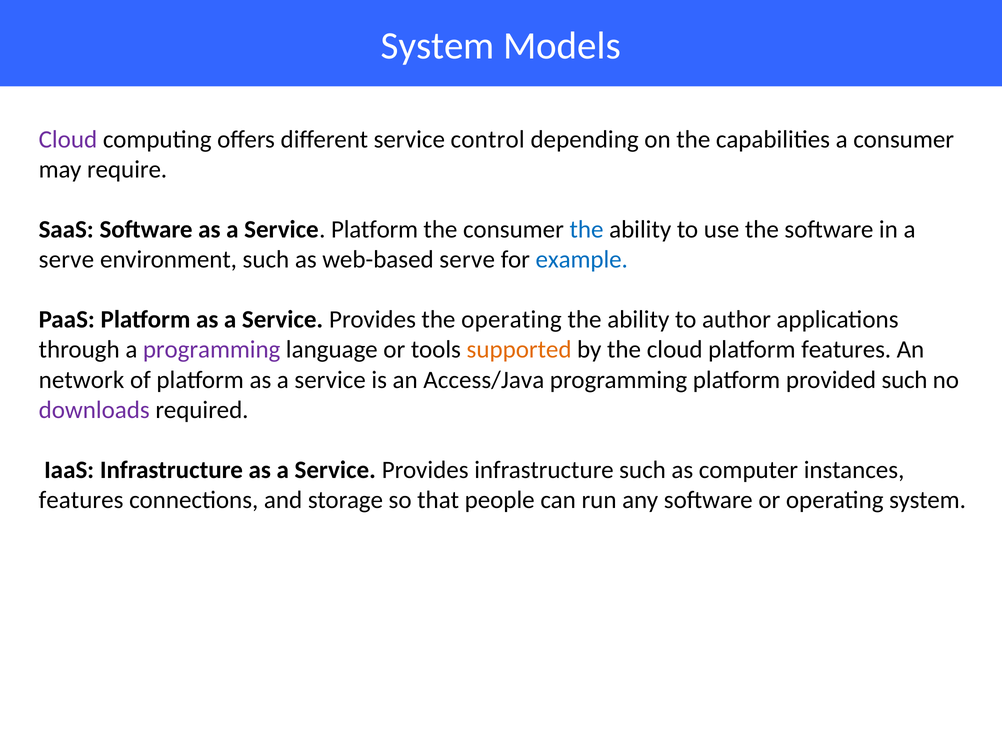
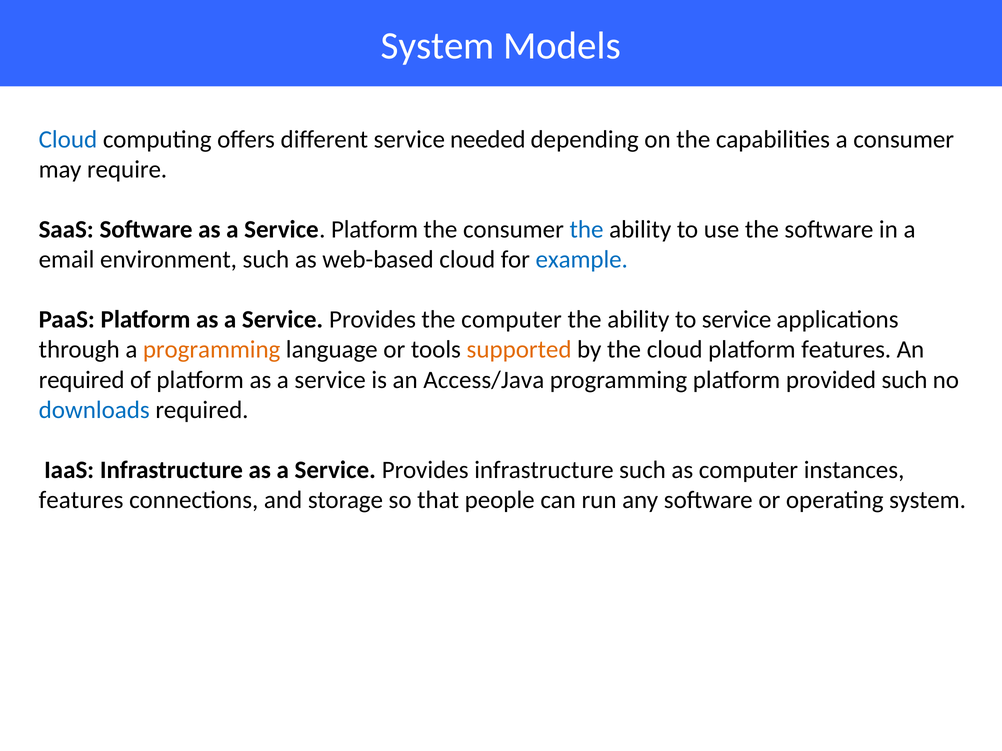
Cloud colour: purple -> blue (68, 140)
control: control -> needed (488, 140)
serve: serve -> email (67, 260)
web-based serve: serve -> cloud (467, 260)
the operating: operating -> computer (512, 320)
to author: author -> service (737, 320)
programming colour: purple -> orange (212, 350)
network: network -> required (82, 380)
downloads colour: purple -> blue (94, 410)
